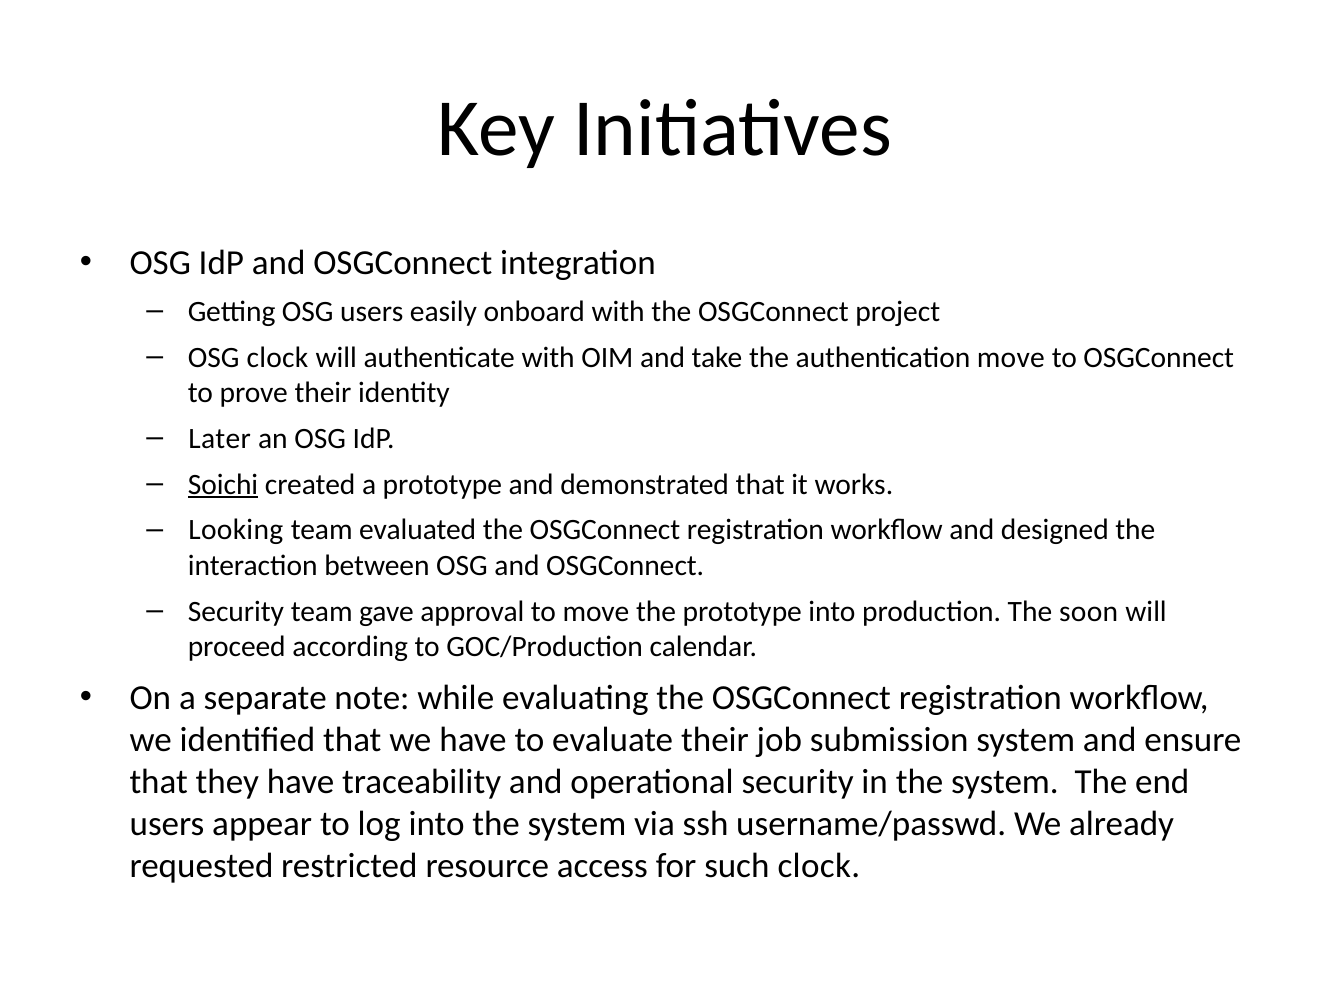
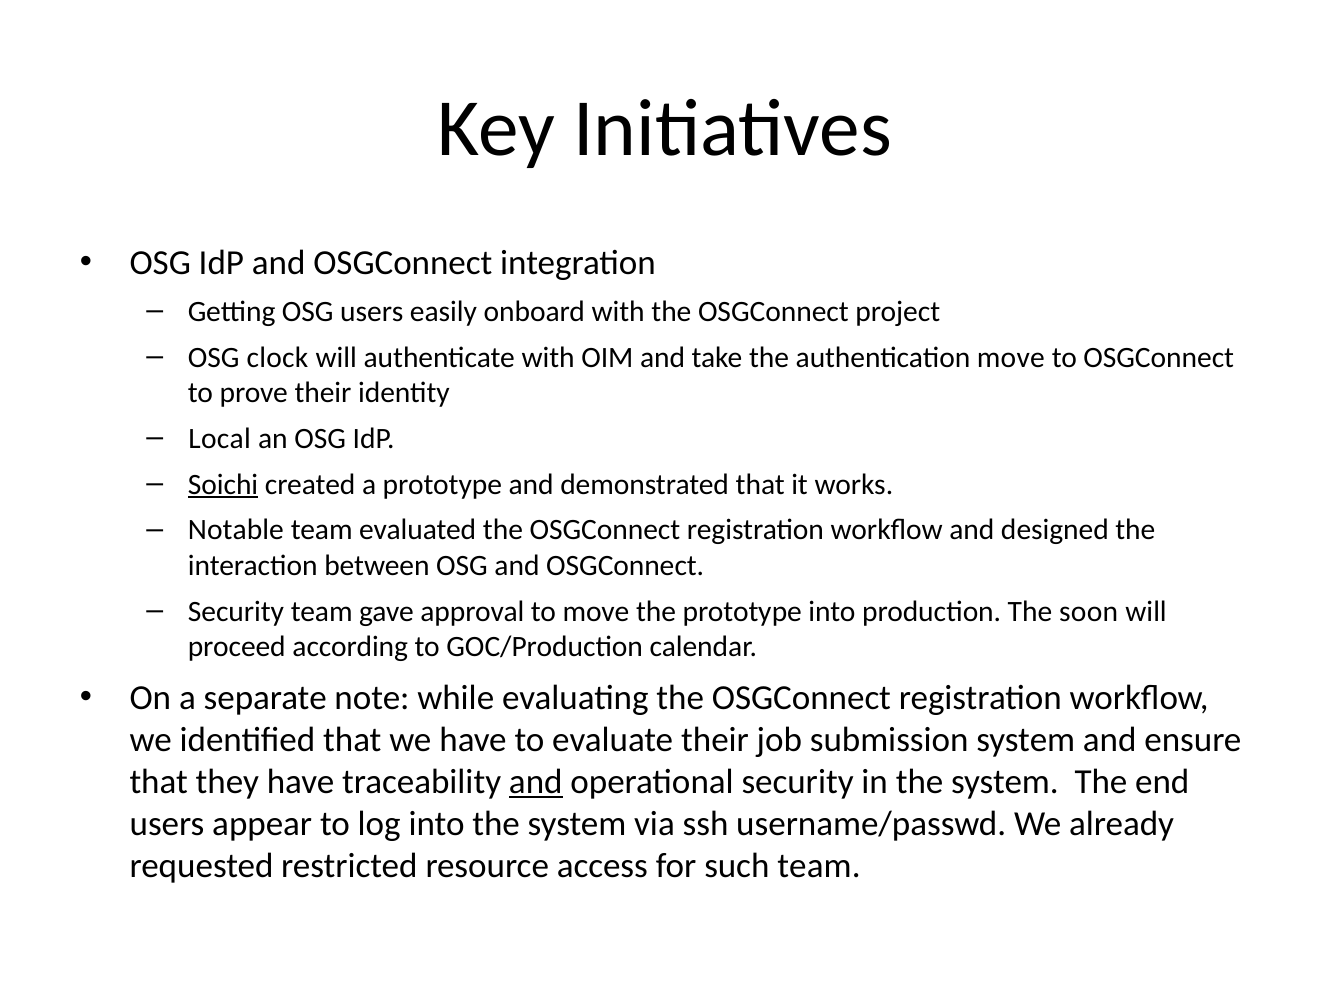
Later: Later -> Local (220, 439)
Looking: Looking -> Notable (236, 530)
and underline: none -> present (536, 782)
such clock: clock -> team (819, 866)
